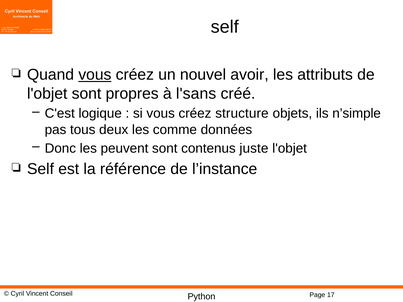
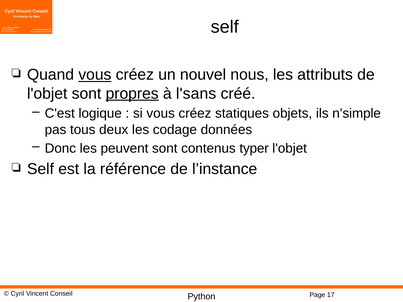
avoir: avoir -> nous (250, 75)
propres underline: none -> present (132, 94)
structure: structure -> statiques (242, 114)
comme: comme -> codage (175, 130)
juste: juste -> typer (254, 149)
